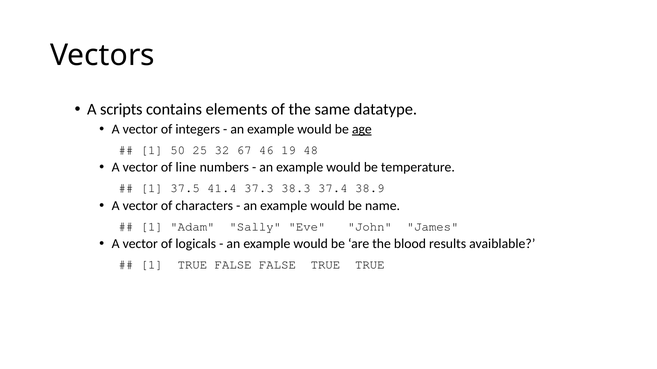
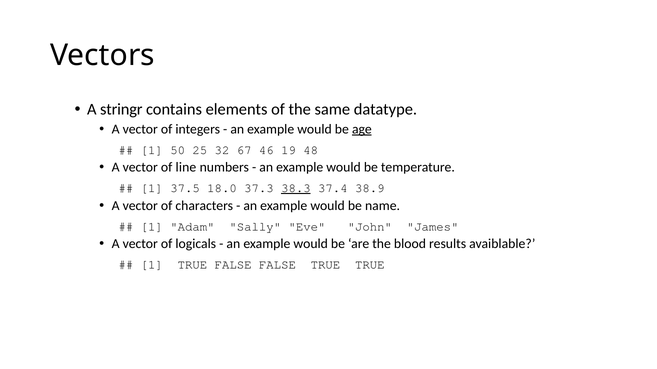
scripts: scripts -> stringr (121, 110)
41.4: 41.4 -> 18.0 (222, 189)
38.3 underline: none -> present (296, 189)
